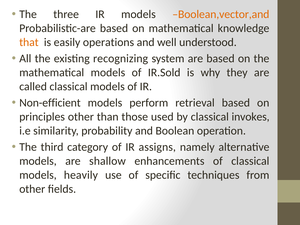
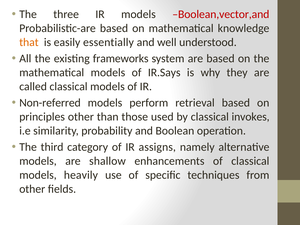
Boolean,vector,and colour: orange -> red (221, 14)
operations: operations -> essentially (108, 42)
recognizing: recognizing -> frameworks (121, 59)
IR.Sold: IR.Sold -> IR.Says (164, 73)
Non-efficient: Non-efficient -> Non-referred (50, 103)
